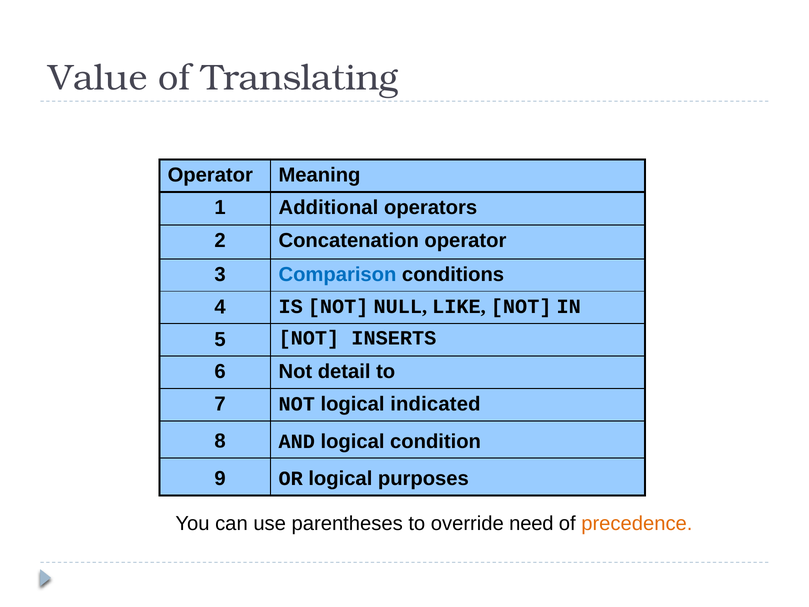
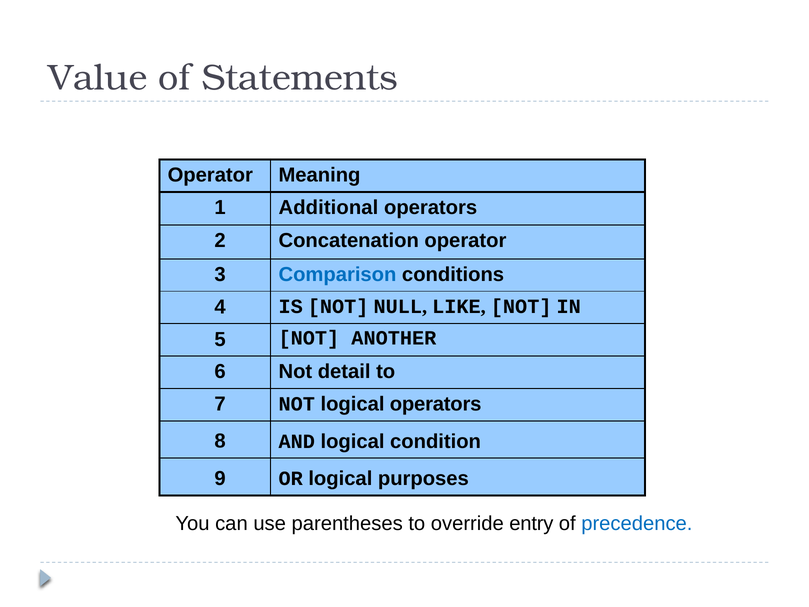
Translating: Translating -> Statements (300, 78)
INSERTS: INSERTS -> ANOTHER (394, 338)
logical indicated: indicated -> operators (436, 404)
need: need -> entry (531, 523)
precedence colour: orange -> blue (637, 523)
